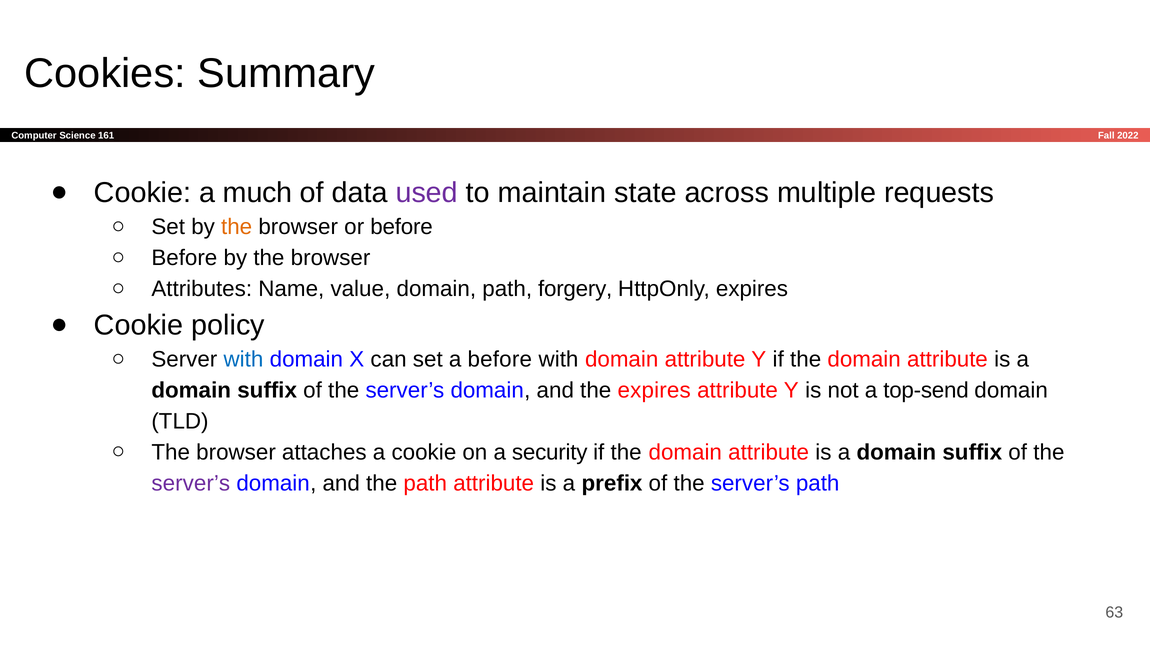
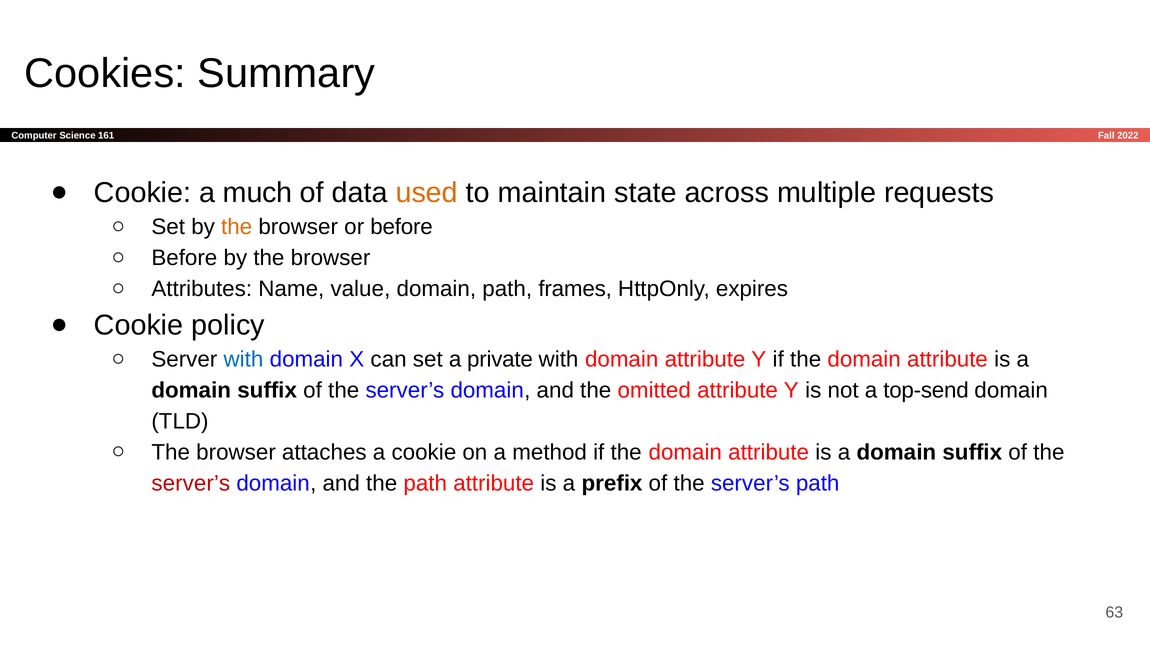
used colour: purple -> orange (427, 193)
forgery: forgery -> frames (575, 289)
a before: before -> private (500, 359)
the expires: expires -> omitted (654, 390)
security: security -> method (550, 452)
server’s colour: purple -> red (191, 483)
